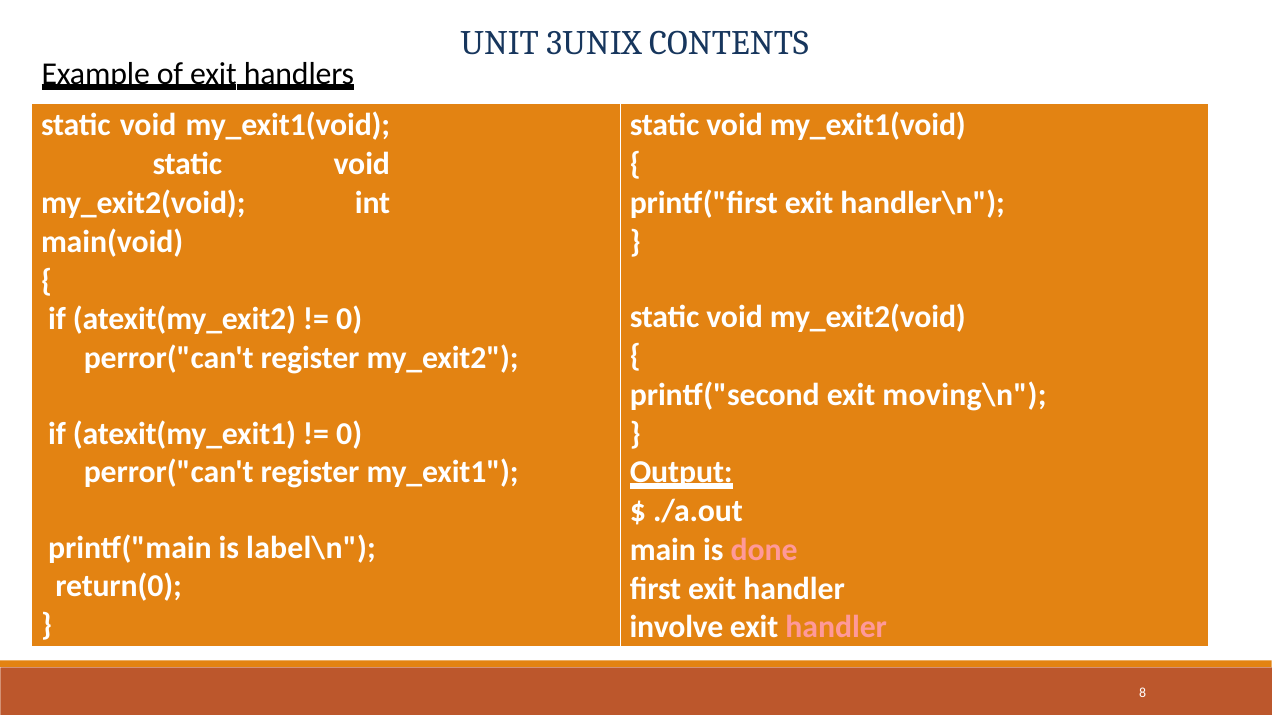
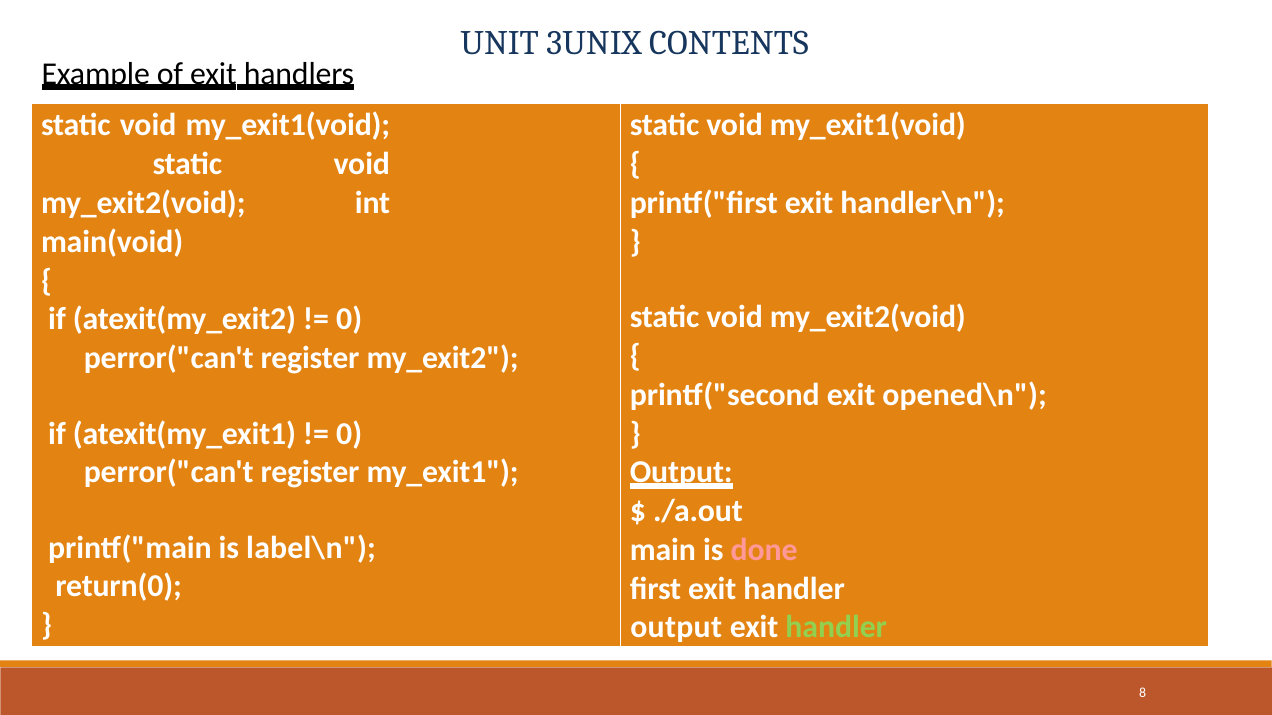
moving\n: moving\n -> opened\n (965, 395)
involve: involve -> output (676, 628)
handler colour: pink -> light green (836, 628)
